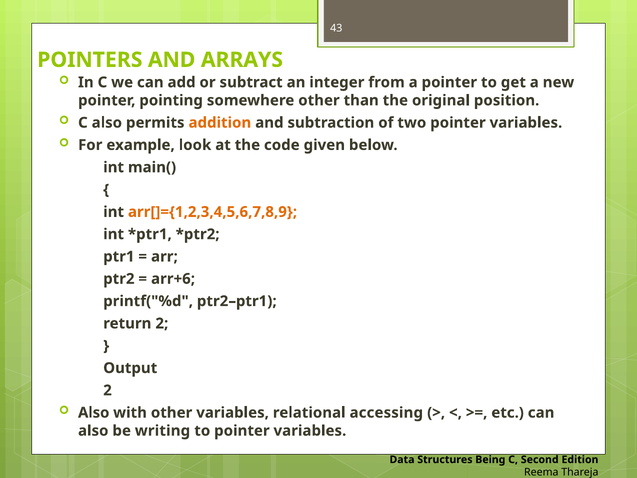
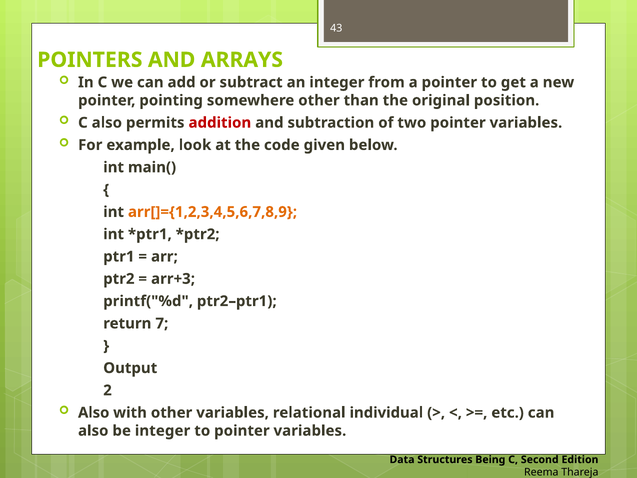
addition colour: orange -> red (220, 123)
arr+6: arr+6 -> arr+3 (173, 279)
return 2: 2 -> 7 (162, 323)
accessing: accessing -> individual (386, 412)
be writing: writing -> integer (163, 431)
